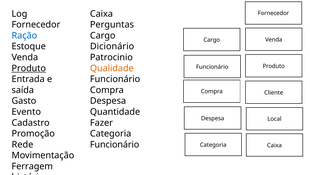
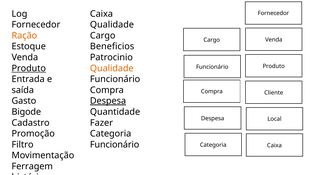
Perguntas: Perguntas -> Qualidade (112, 25)
Ração colour: blue -> orange (24, 35)
Dicionário: Dicionário -> Beneficios (112, 46)
Despesa underline: none -> present (108, 101)
Evento: Evento -> Bigode (26, 111)
Rede: Rede -> Filtro (23, 144)
